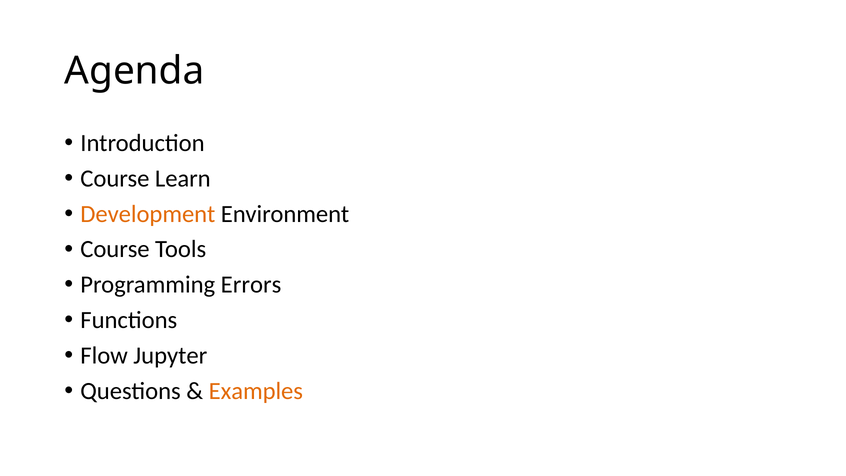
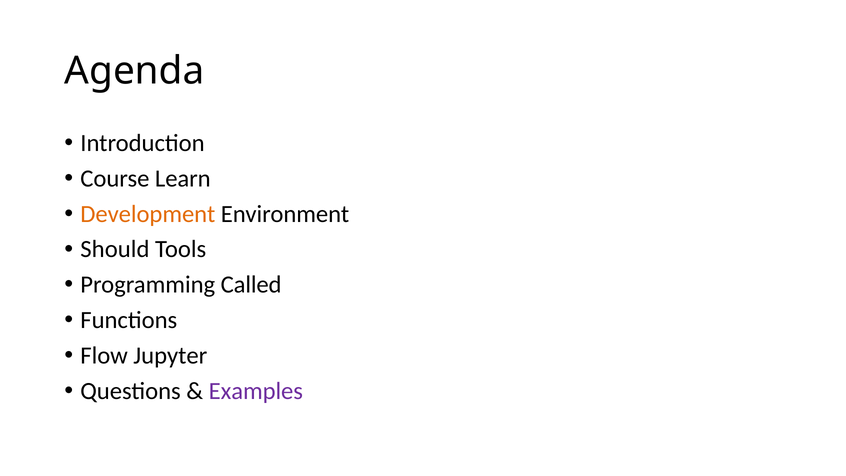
Course: Course -> Should (115, 249)
Errors: Errors -> Called (251, 285)
Examples colour: orange -> purple (256, 391)
